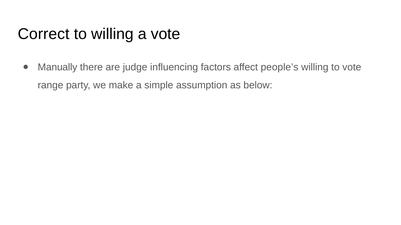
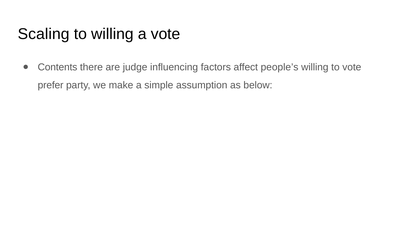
Correct: Correct -> Scaling (44, 34)
Manually: Manually -> Contents (58, 67)
range: range -> prefer (51, 85)
